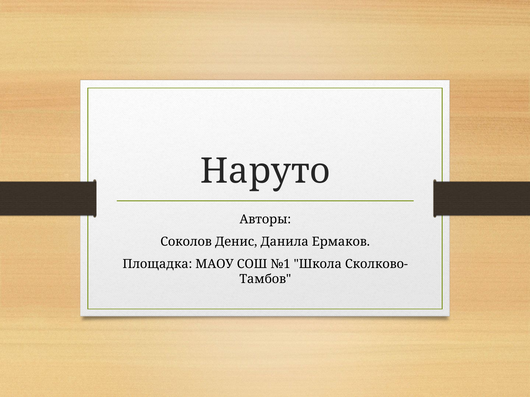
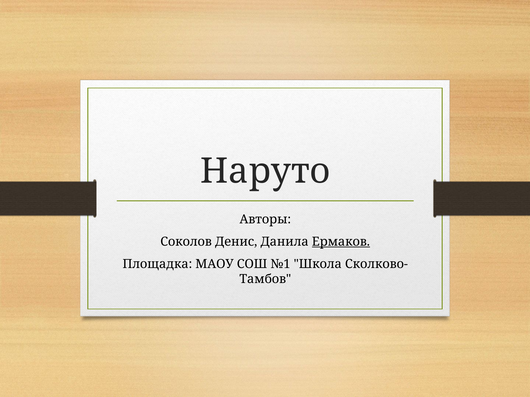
Ермаков underline: none -> present (341, 242)
